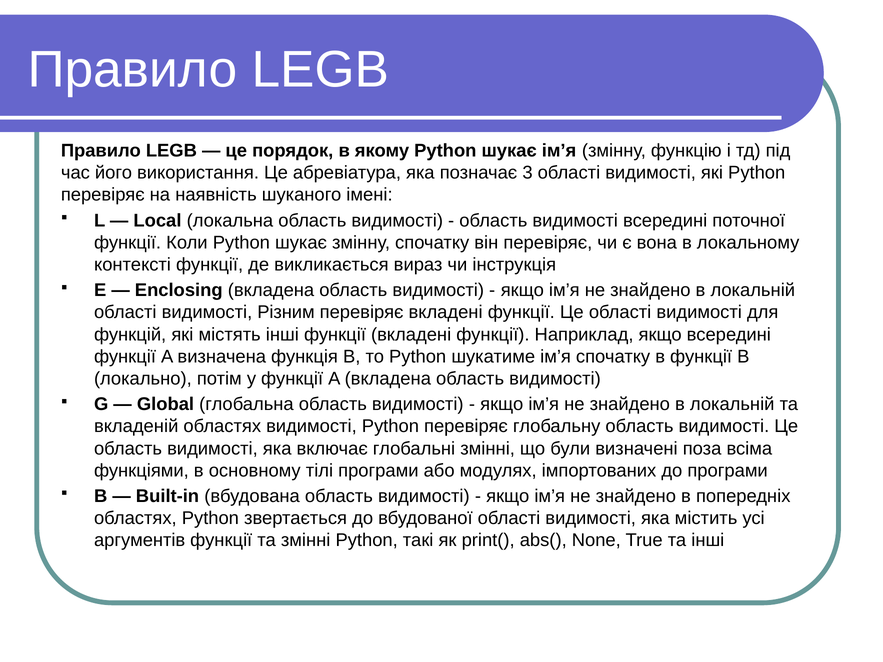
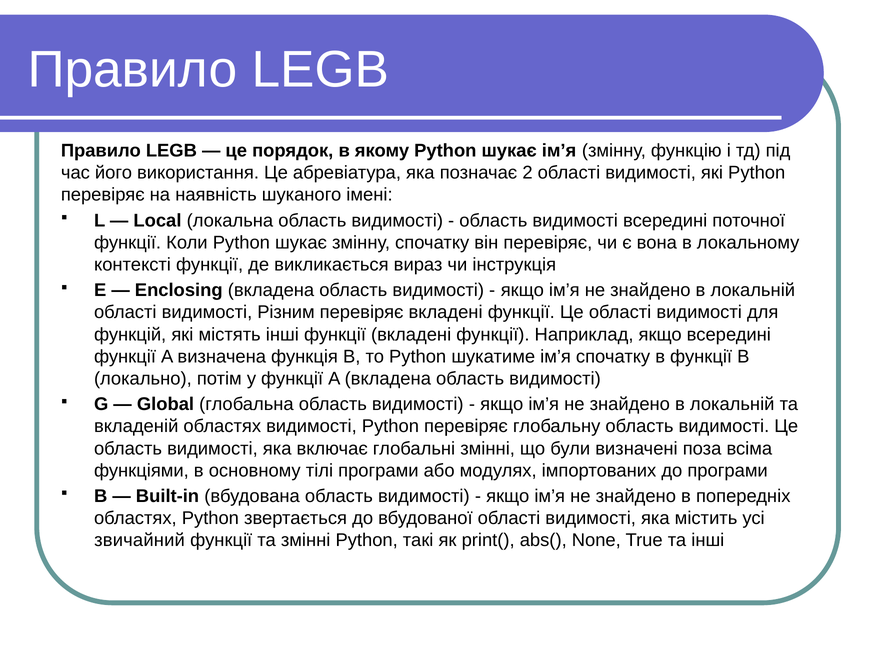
3: 3 -> 2 (528, 173)
аргументів: аргументів -> звичайний (140, 541)
